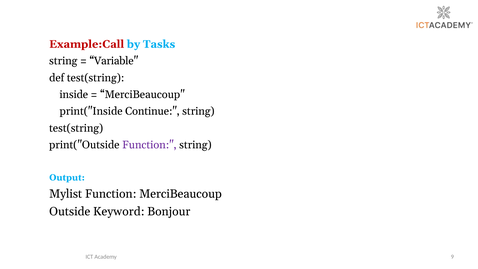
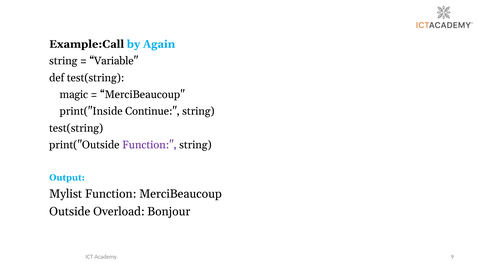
Example:Call colour: red -> black (87, 44)
Tasks: Tasks -> Again (159, 44)
inside: inside -> magic (74, 95)
Keyword: Keyword -> Overload (119, 212)
